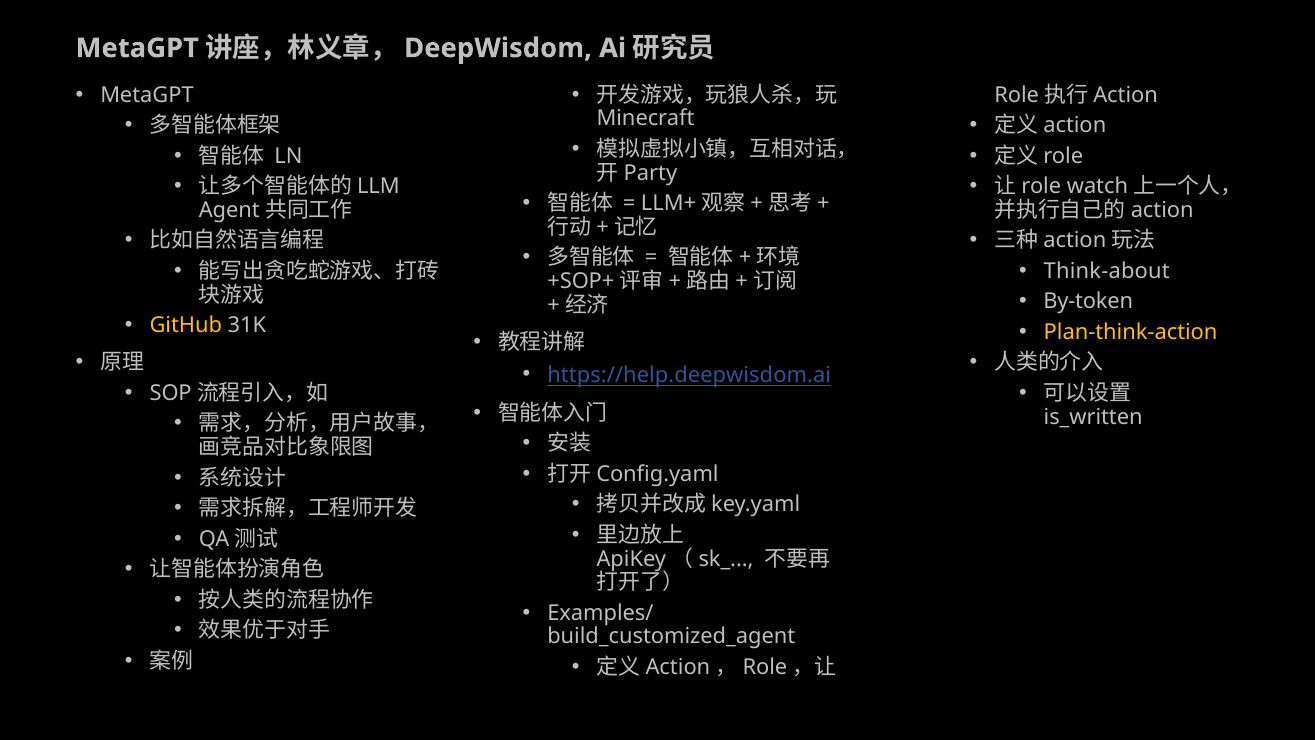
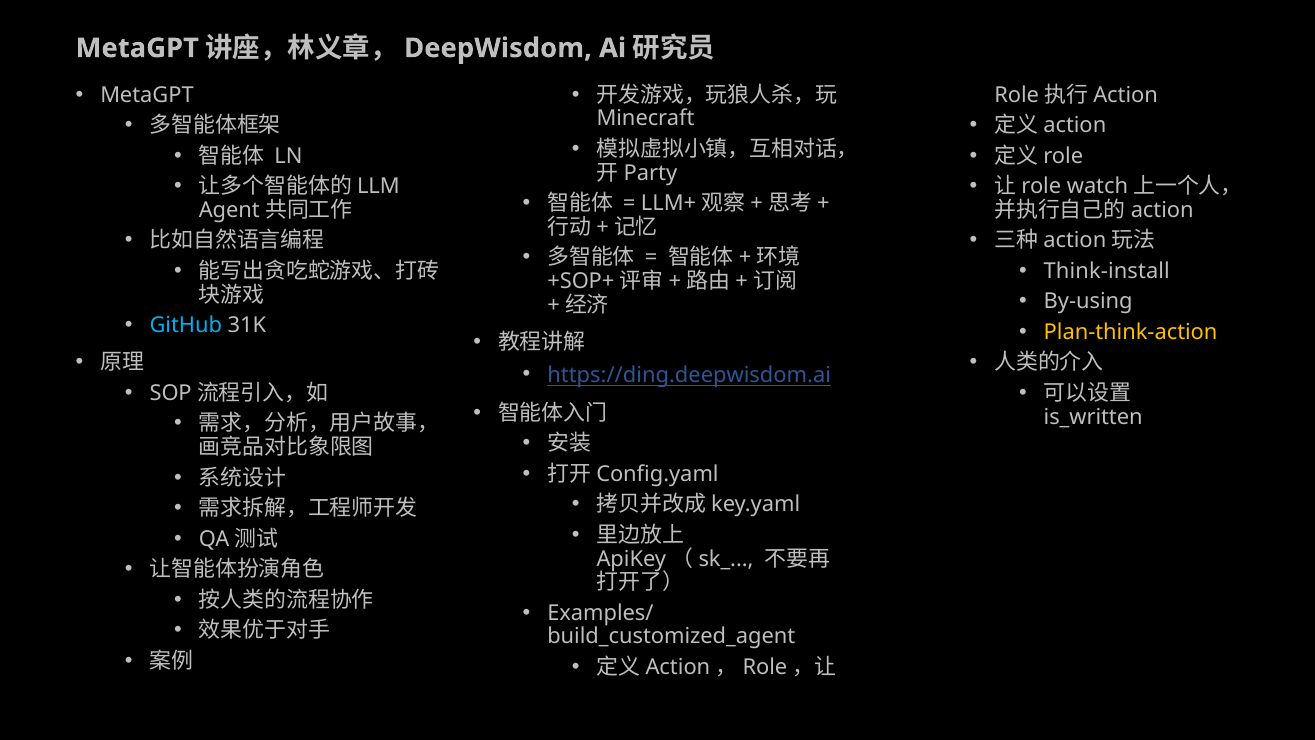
Think-about: Think-about -> Think-install (1107, 271)
By-token: By-token -> By-using (1088, 302)
GitHub colour: yellow -> light blue (186, 325)
https://help.deepwisdom.ai: https://help.deepwisdom.ai -> https://ding.deepwisdom.ai (689, 375)
